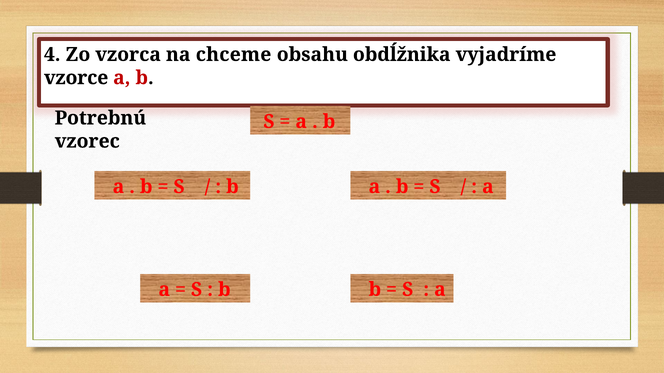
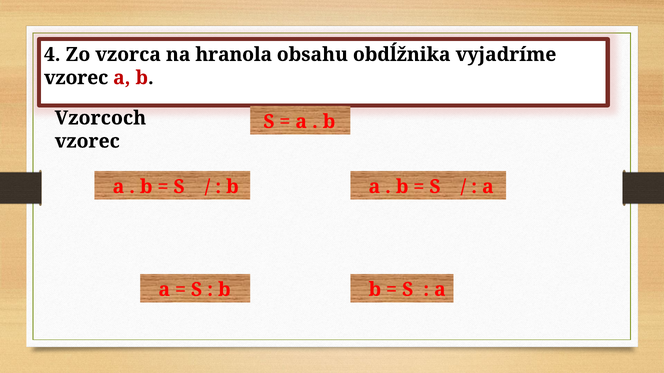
chceme: chceme -> hranola (234, 55)
vzorce: vzorce -> vzorec (76, 78)
Potrebnú: Potrebnú -> Vzorcoch (100, 118)
